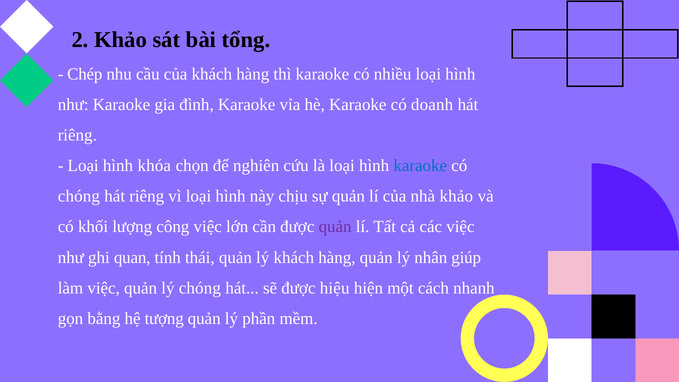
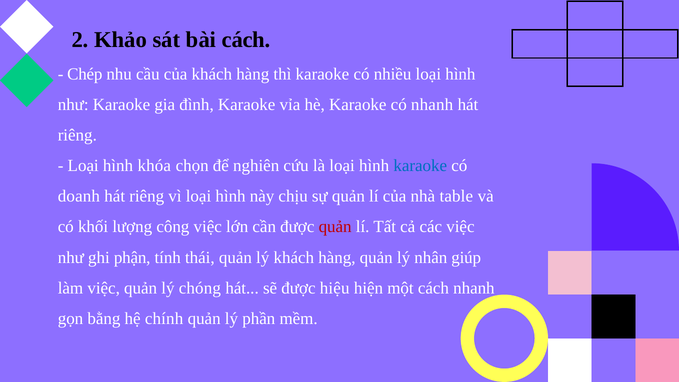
bài tổng: tổng -> cách (246, 40)
có doanh: doanh -> nhanh (432, 105)
chóng: chóng -> doanh (79, 196)
nhà khảo: khảo -> table (456, 196)
quản colour: purple -> red (335, 227)
quan: quan -> phận (132, 257)
tượng: tượng -> chính (164, 319)
